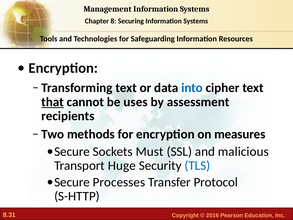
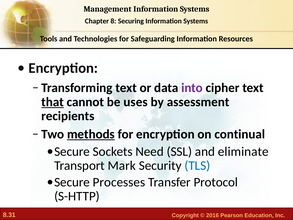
into colour: blue -> purple (192, 88)
methods underline: none -> present (91, 134)
measures: measures -> continual (240, 134)
Must: Must -> Need (150, 151)
malicious: malicious -> eliminate (243, 151)
Huge: Huge -> Mark (122, 165)
